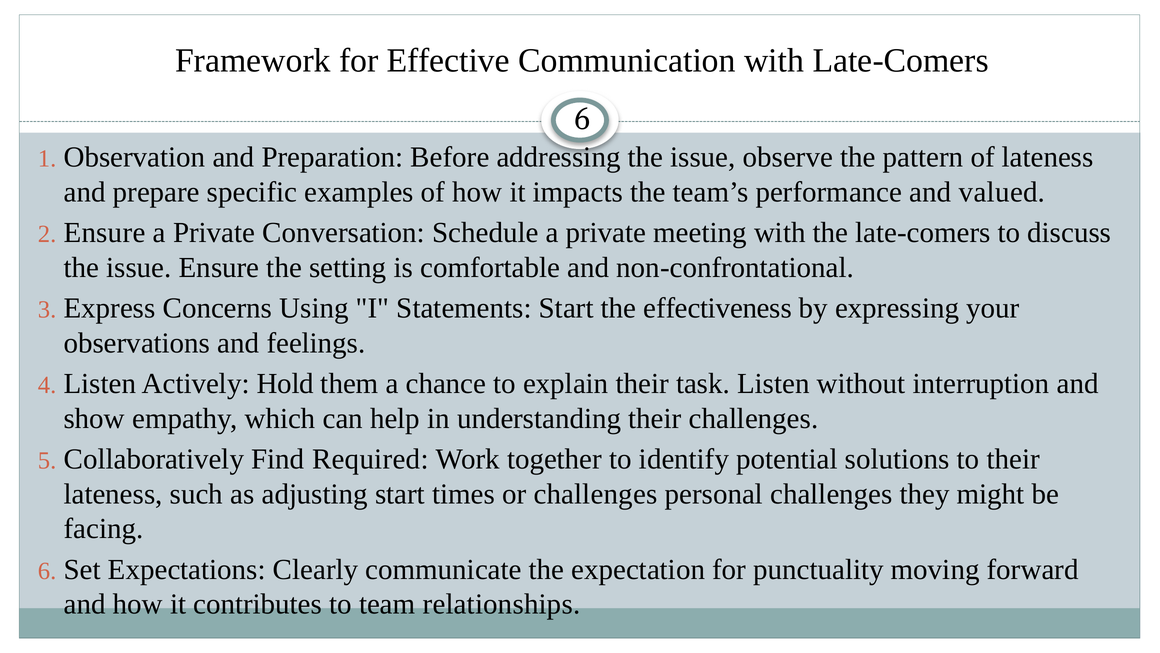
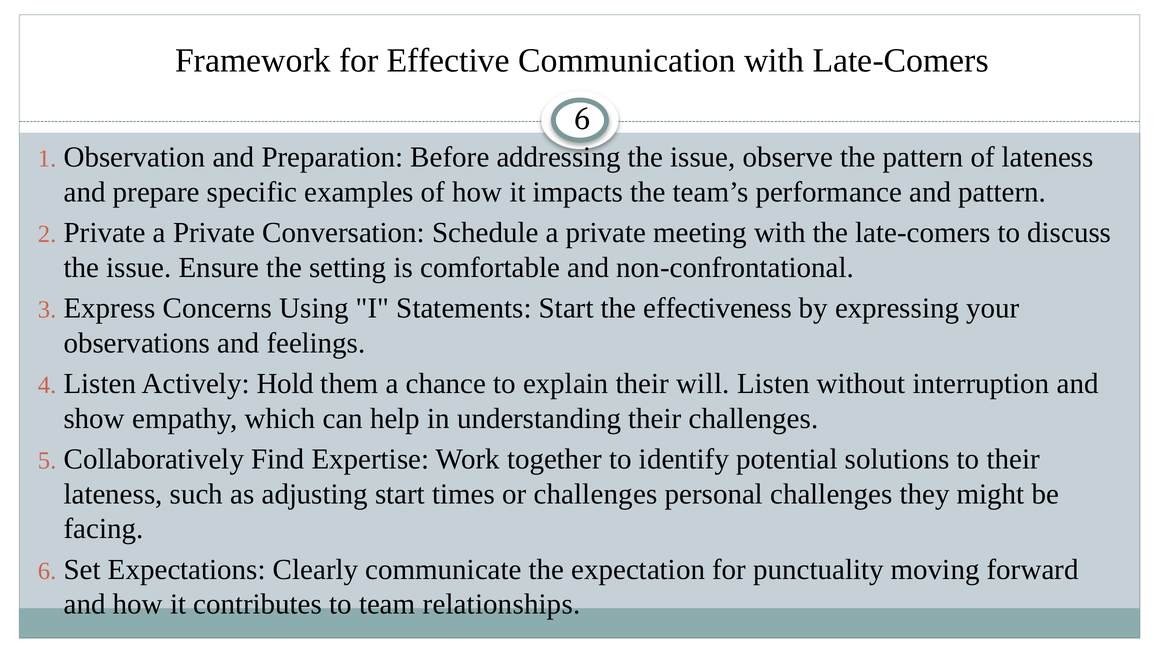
and valued: valued -> pattern (1002, 192)
Ensure: Ensure -> Private (105, 233)
task: task -> will (703, 383)
Required: Required -> Expertise (370, 459)
